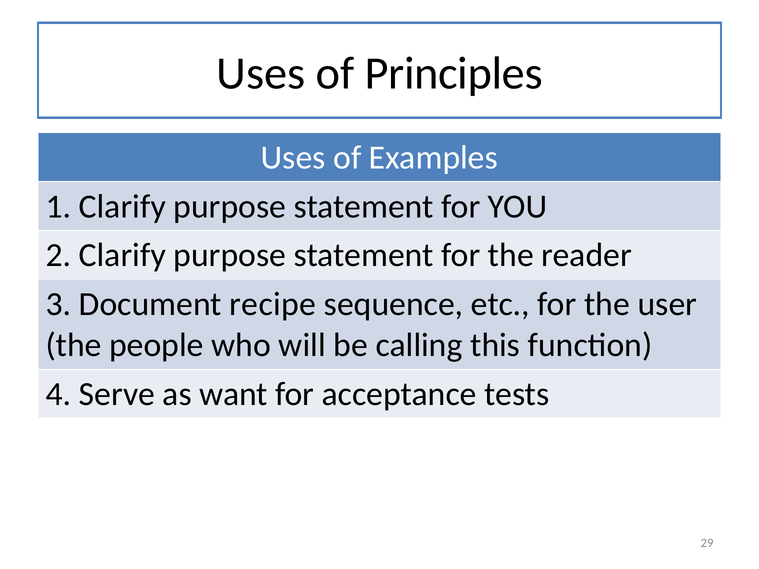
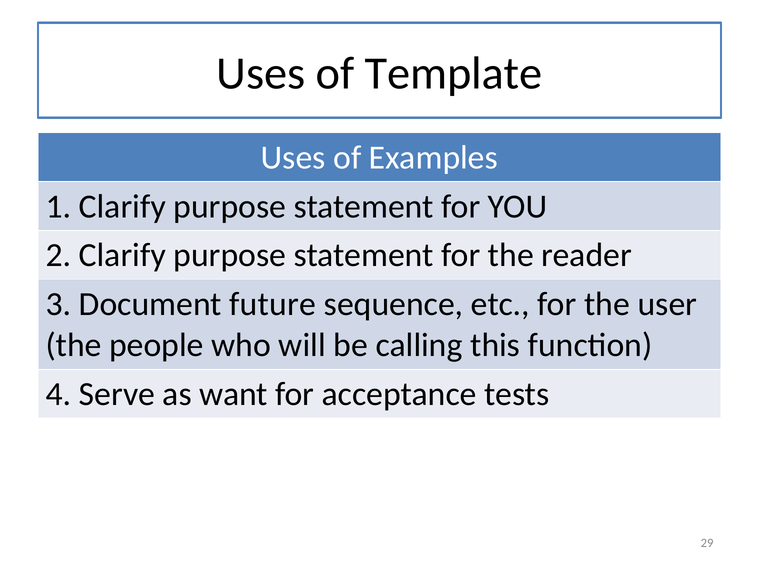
Principles: Principles -> Template (454, 73)
recipe: recipe -> future (273, 304)
